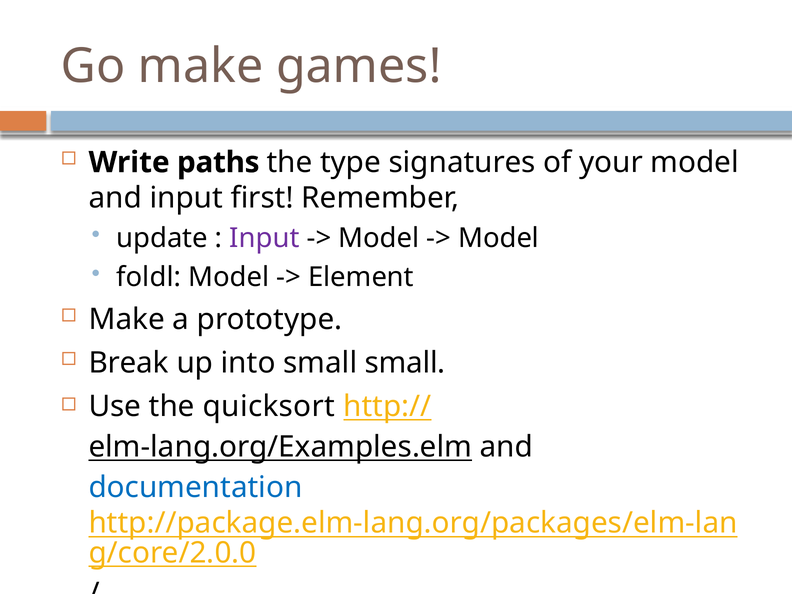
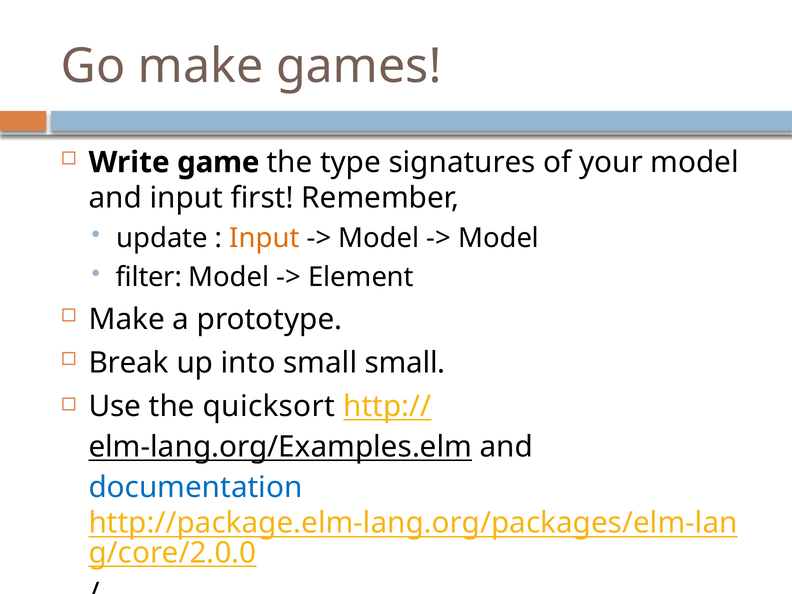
paths: paths -> game (218, 162)
Input colour: purple -> orange (264, 238)
foldl: foldl -> filter (149, 277)
